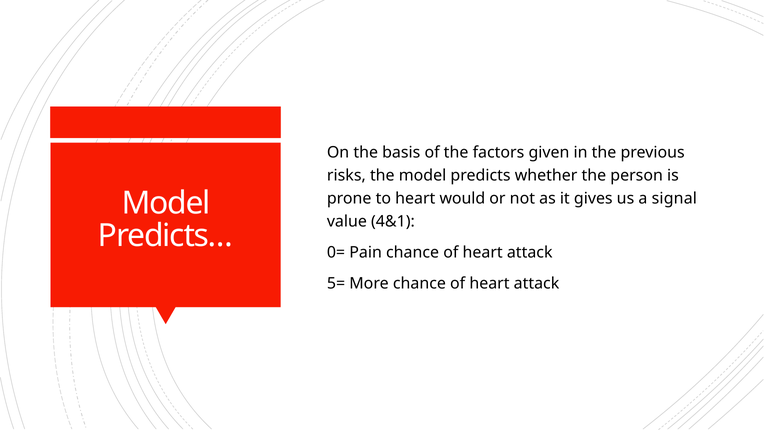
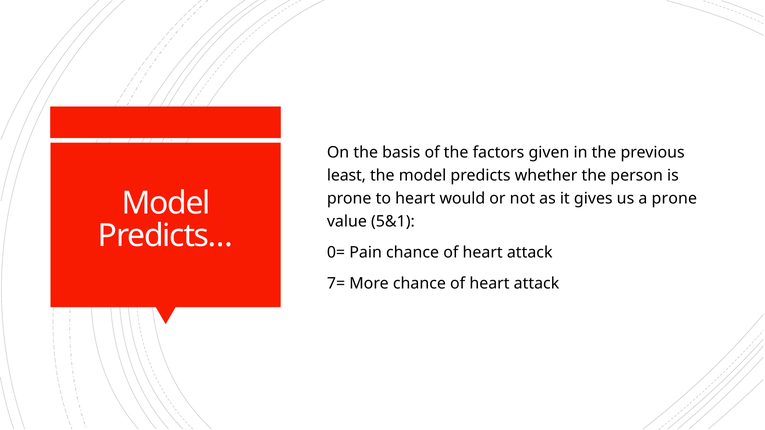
risks: risks -> least (346, 176)
a signal: signal -> prone (674, 199)
4&1: 4&1 -> 5&1 (393, 222)
5=: 5= -> 7= (336, 283)
